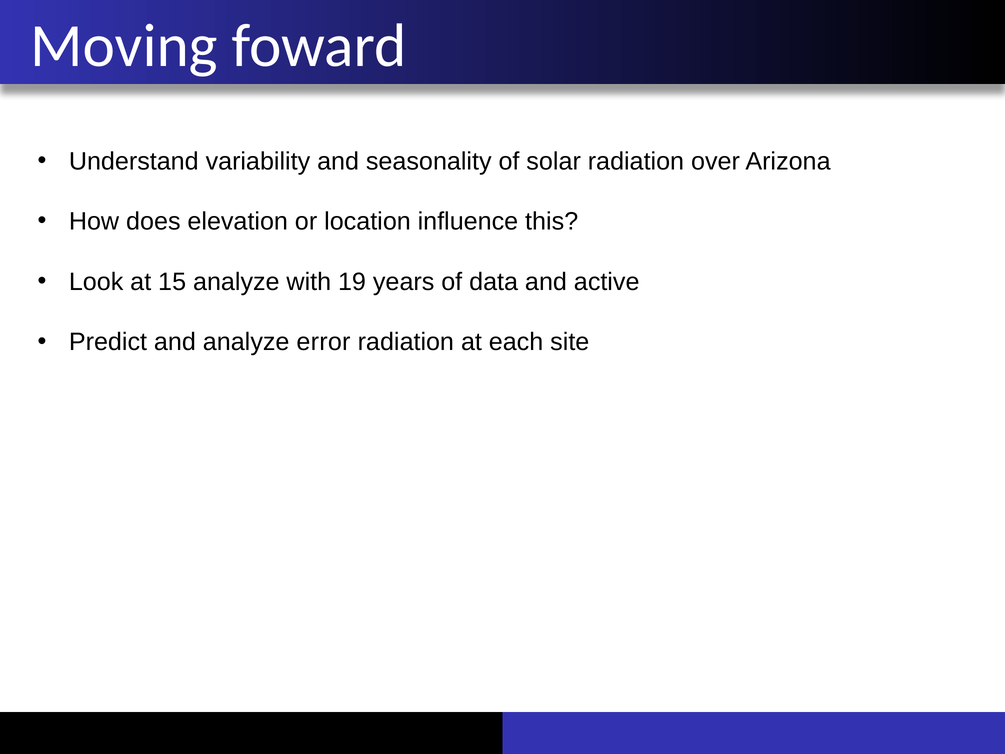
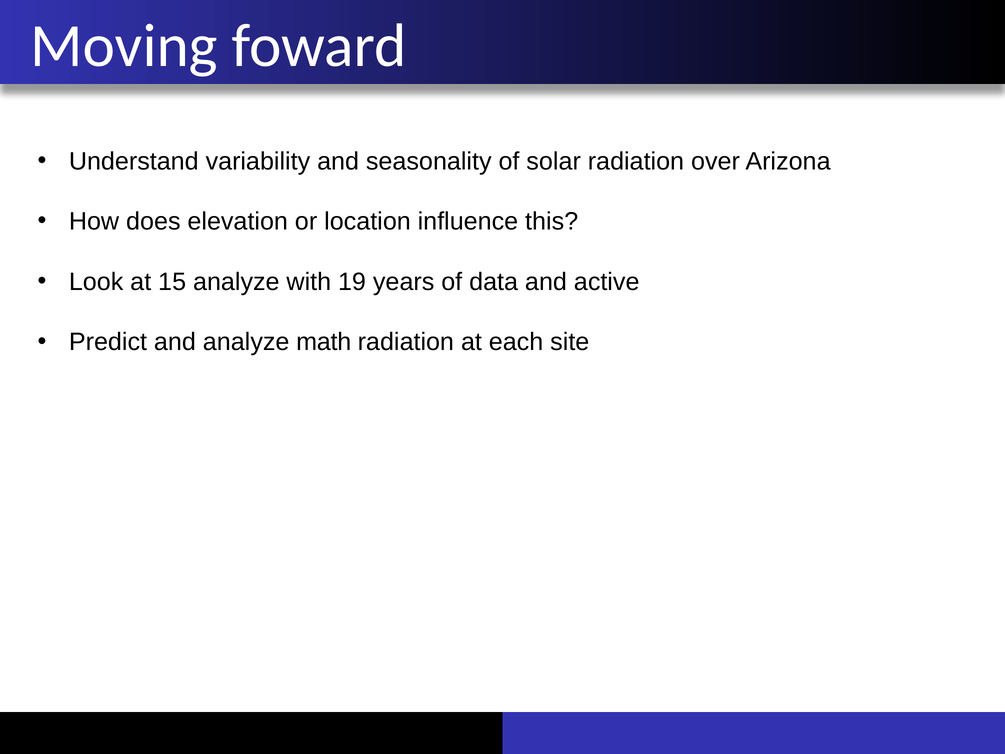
error: error -> math (324, 342)
